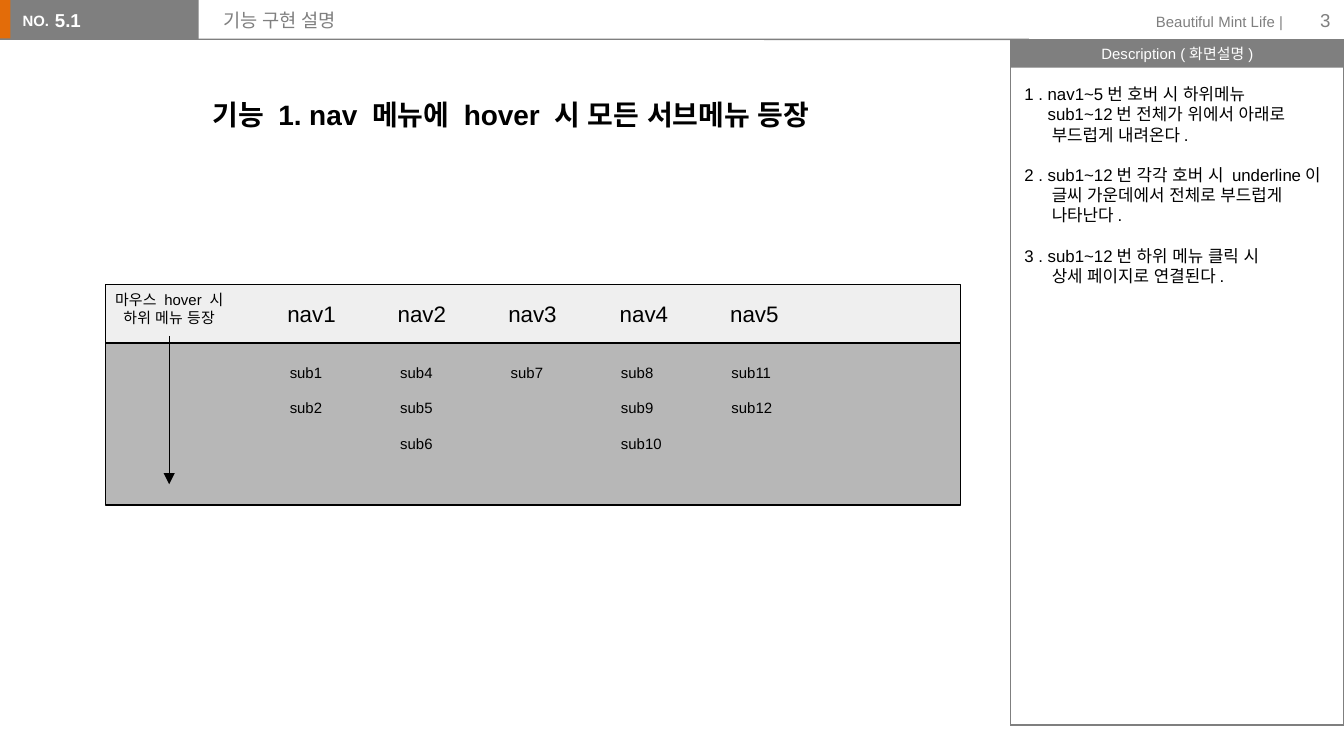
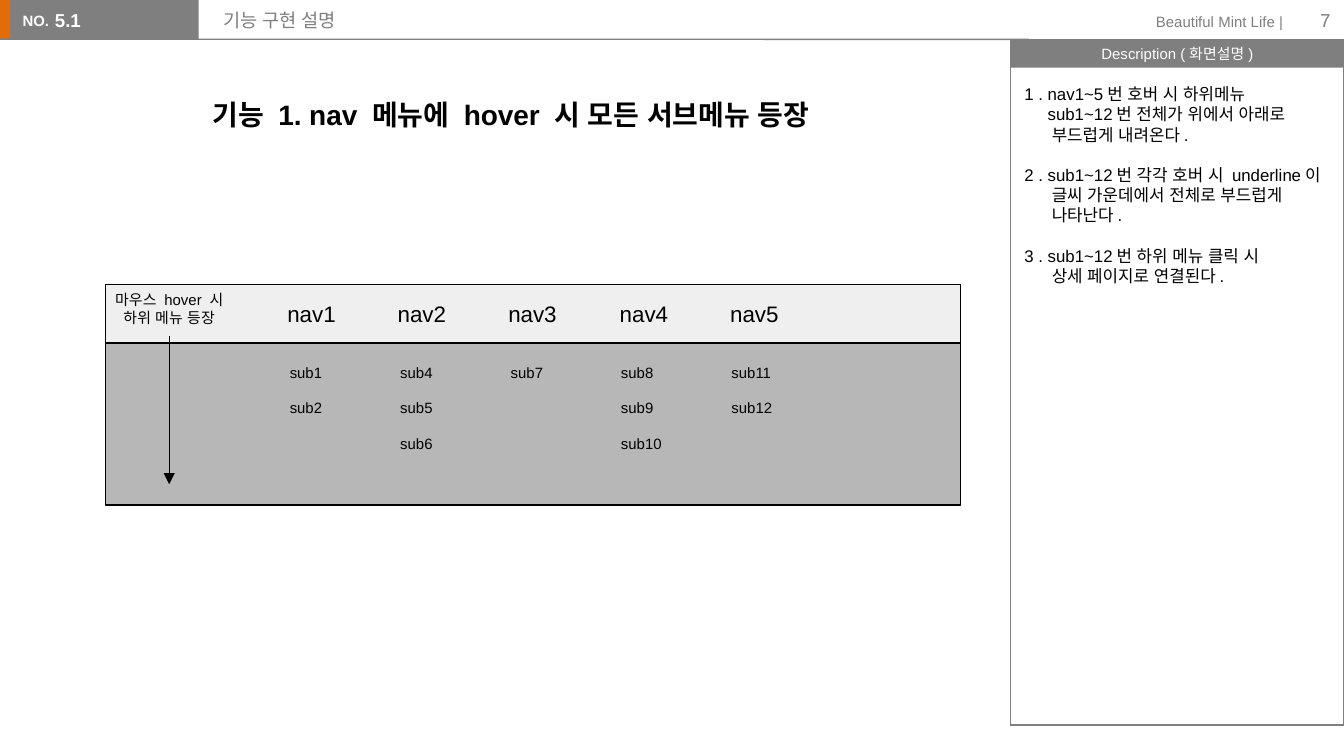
3: 3 -> 7 (1325, 21)
